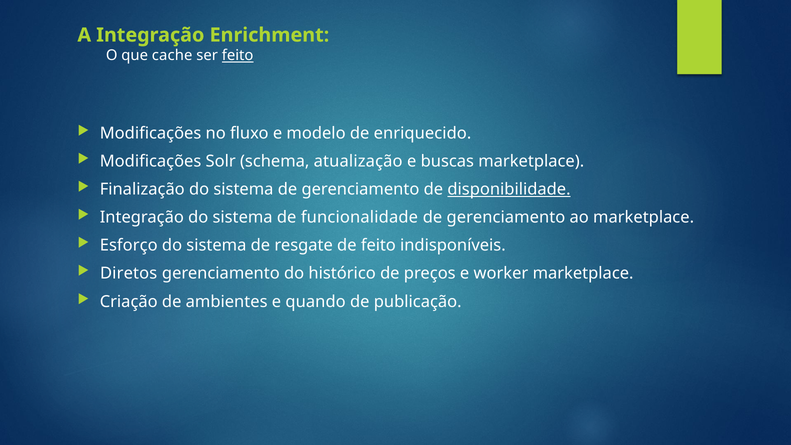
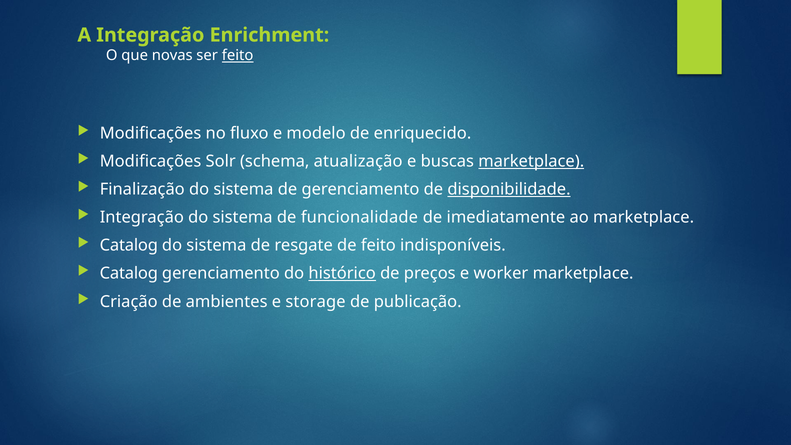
cache: cache -> novas (172, 55)
marketplace underline: none -> present (531, 161)
gerenciamento: gerenciamento -> imediatamente (506, 217)
Esforço: Esforço -> Catalog (129, 245)
Diretos: Diretos -> Catalog (129, 273)
histórico underline: none -> present (342, 273)
quando: quando -> storage (316, 302)
